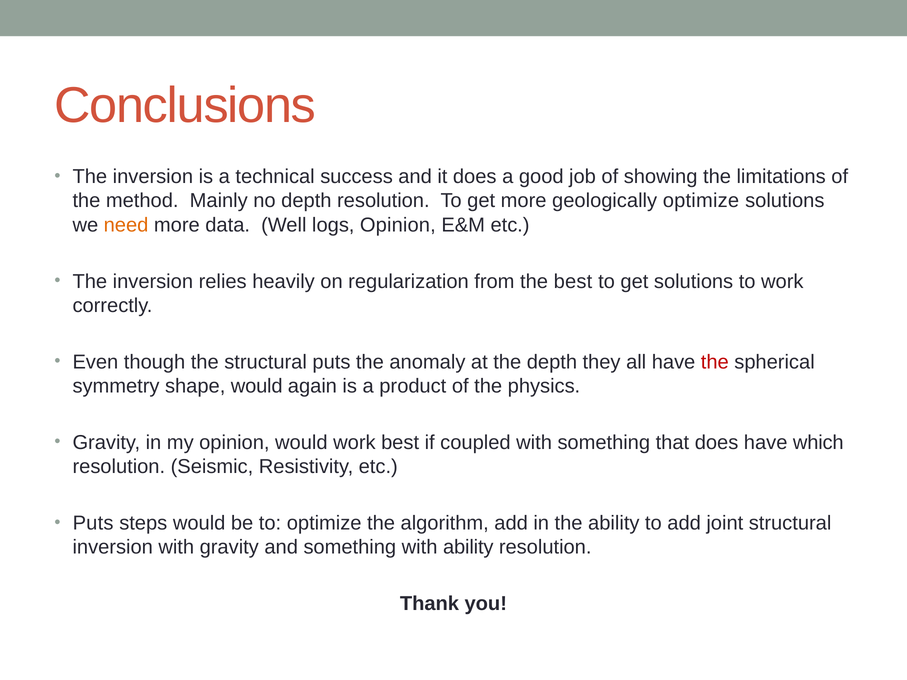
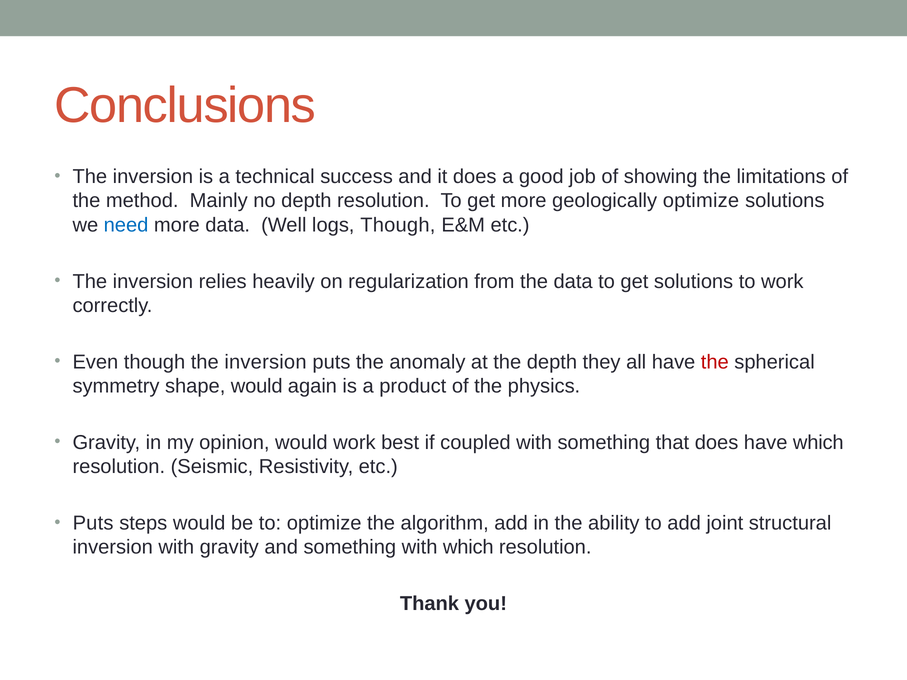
need colour: orange -> blue (126, 225)
logs Opinion: Opinion -> Though (398, 225)
the best: best -> data (573, 282)
though the structural: structural -> inversion (265, 362)
with ability: ability -> which (468, 547)
